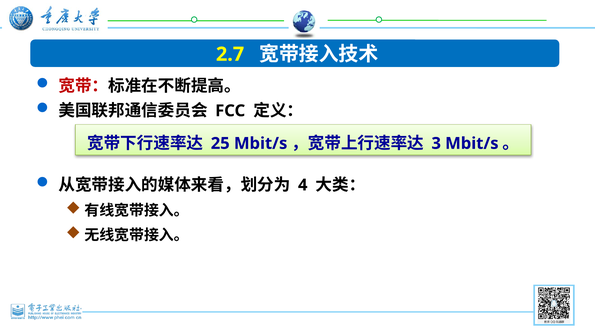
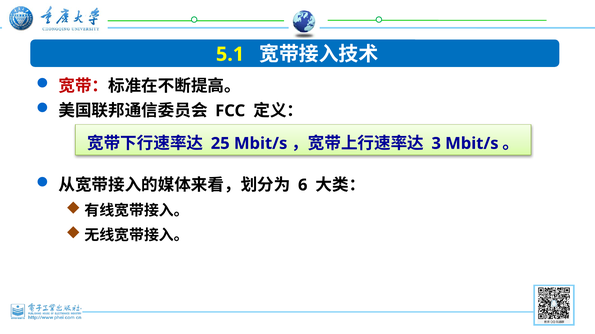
2.7: 2.7 -> 5.1 (230, 54)
4: 4 -> 6 (303, 185)
